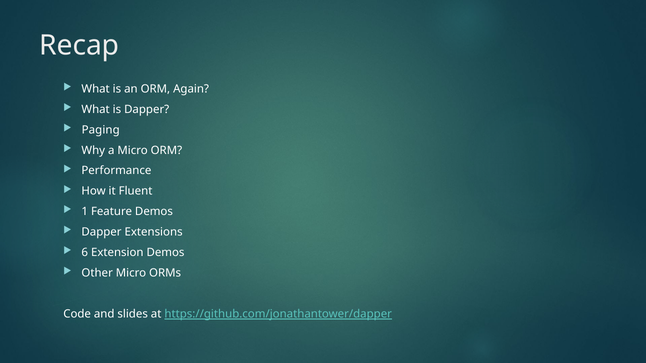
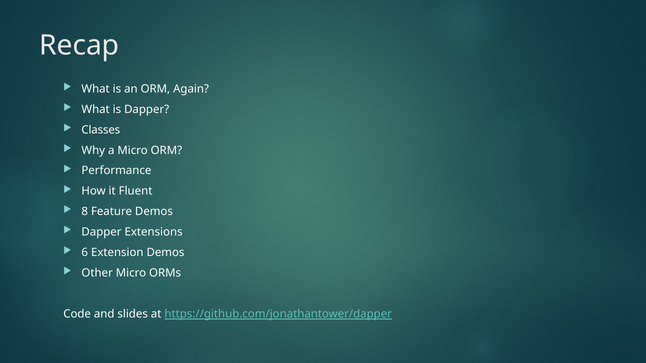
Paging: Paging -> Classes (101, 130)
1: 1 -> 8 (85, 212)
